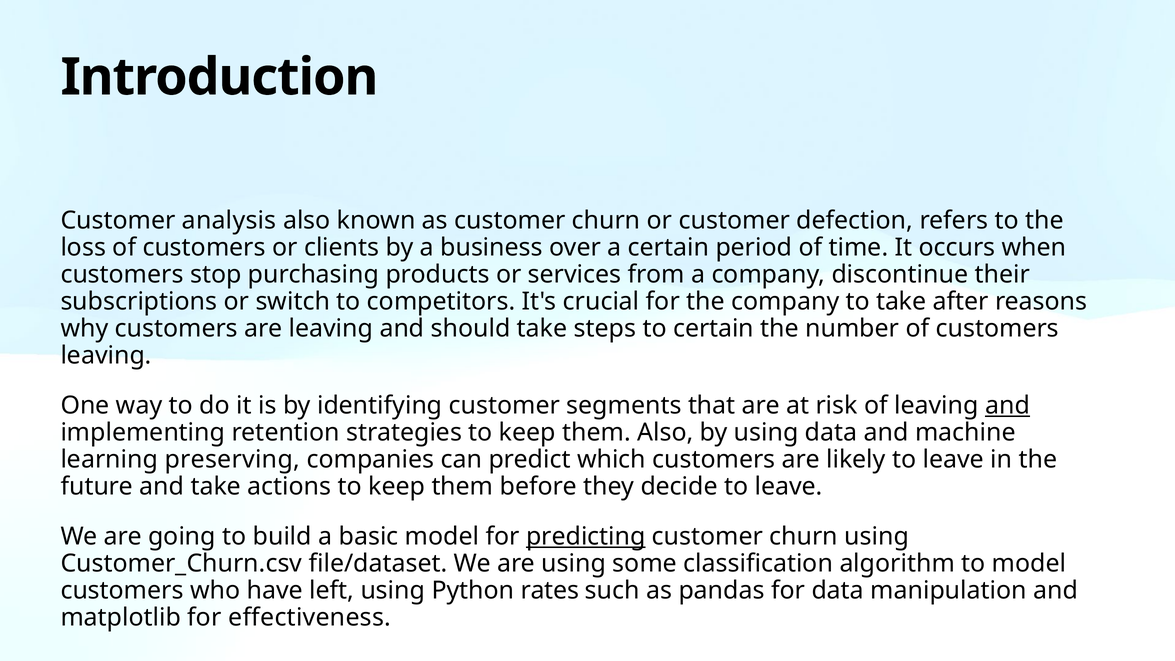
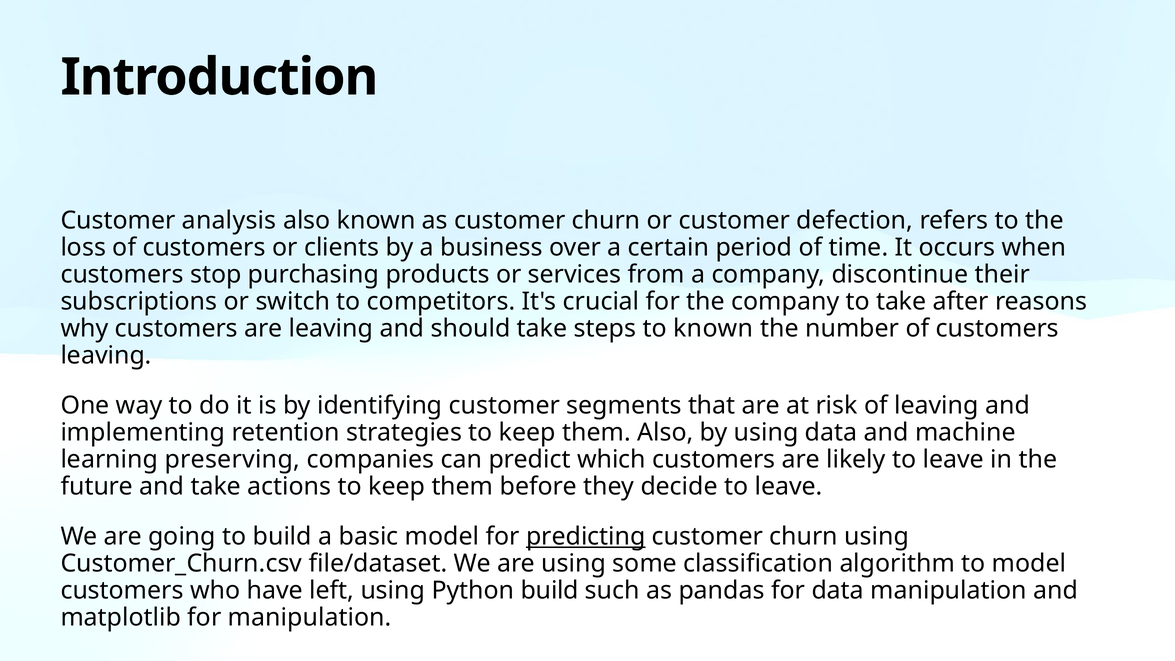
to certain: certain -> known (713, 328)
and underline: present -> none (1008, 406)
Python rates: rates -> build (550, 591)
for effectiveness: effectiveness -> manipulation (310, 617)
